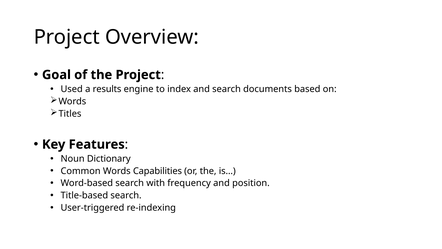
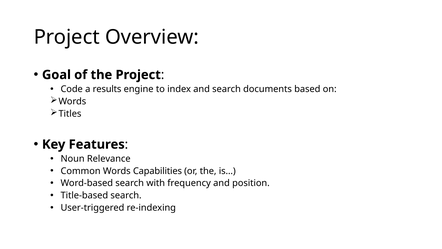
Used: Used -> Code (72, 89)
Dictionary: Dictionary -> Relevance (109, 158)
